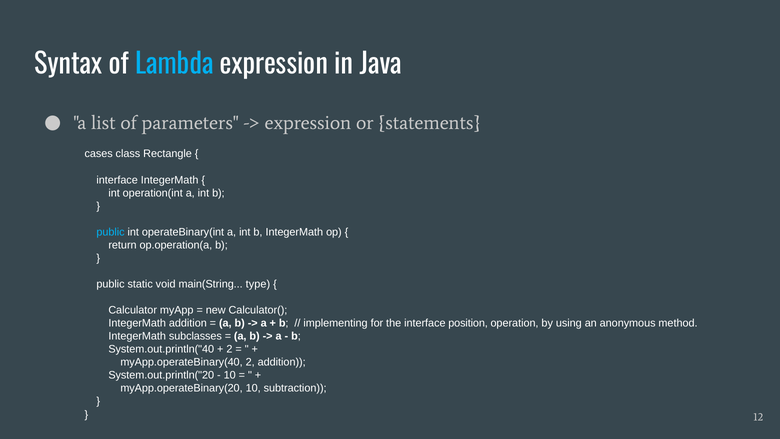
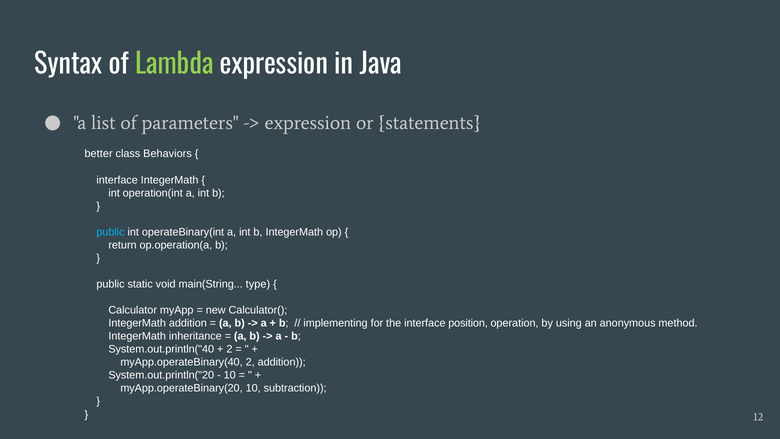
Lambda colour: light blue -> light green (174, 65)
cases: cases -> better (99, 154)
Rectangle: Rectangle -> Behaviors (168, 154)
subclasses: subclasses -> inheritance (195, 336)
